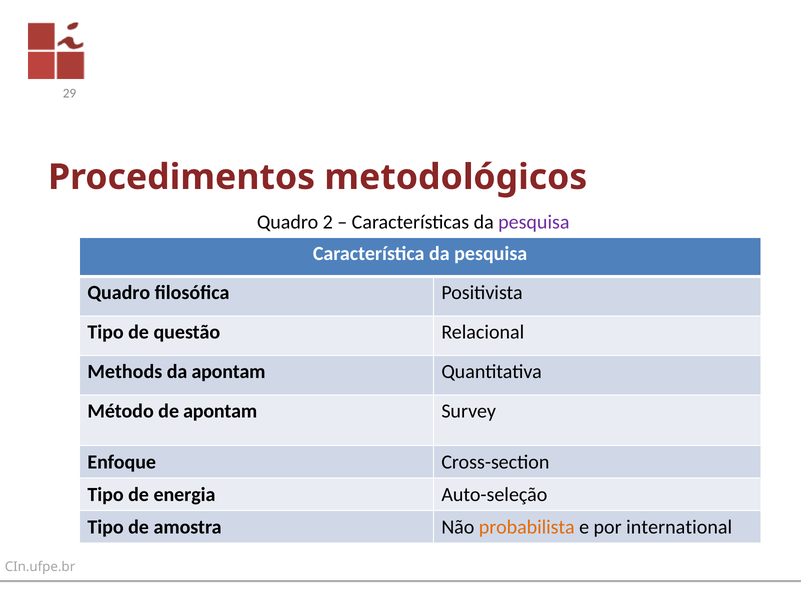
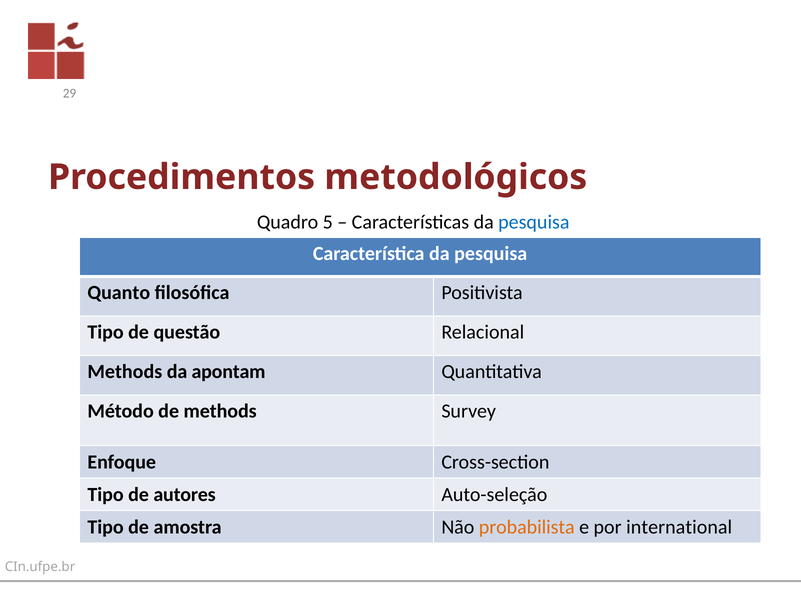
2: 2 -> 5 (328, 222)
pesquisa colour: purple -> blue (534, 222)
Quadro: Quadro -> Quanto (119, 293)
de apontam: apontam -> methods (220, 411)
energia: energia -> autores (185, 494)
